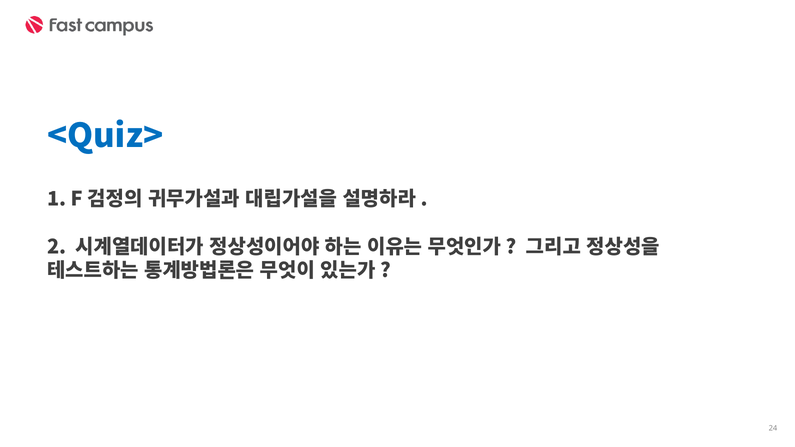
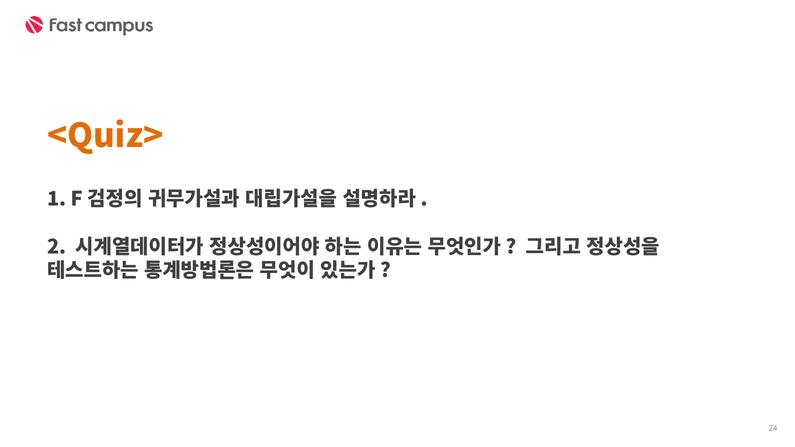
<Quiz> colour: blue -> orange (105, 136)
